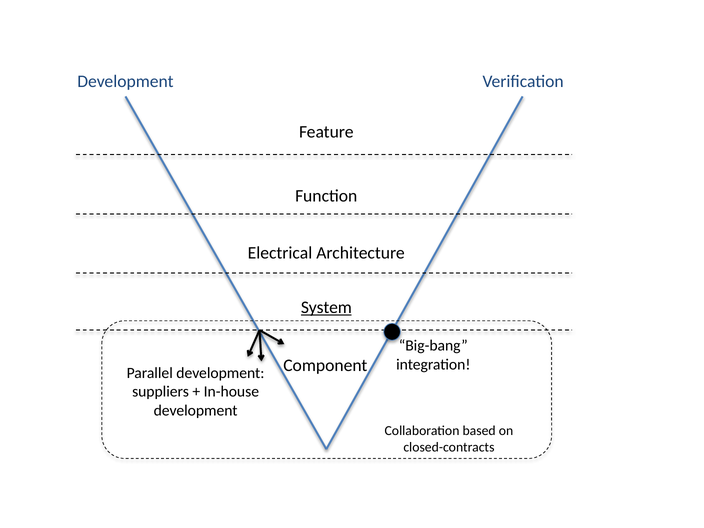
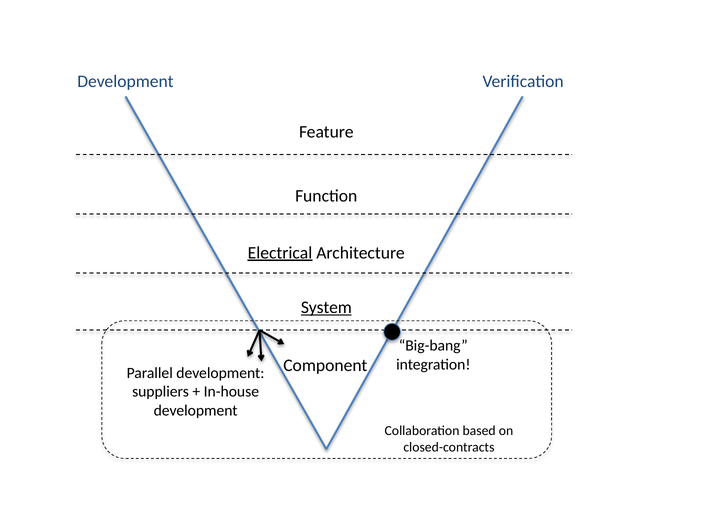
Electrical underline: none -> present (280, 253)
